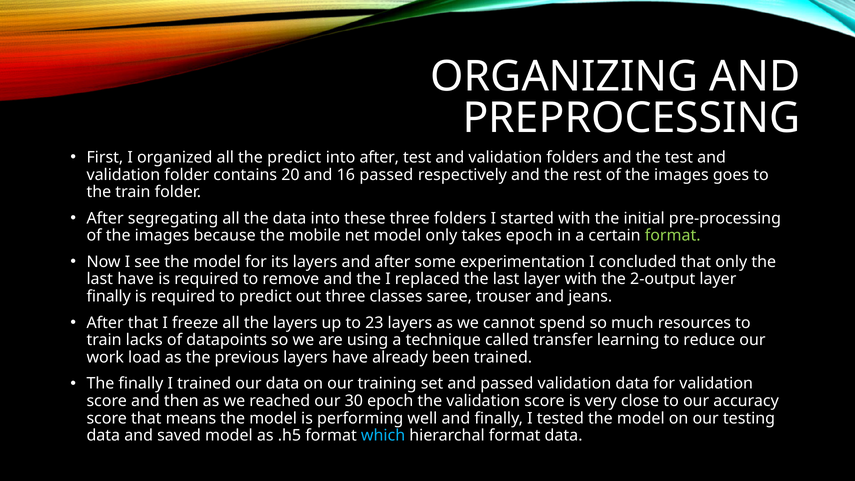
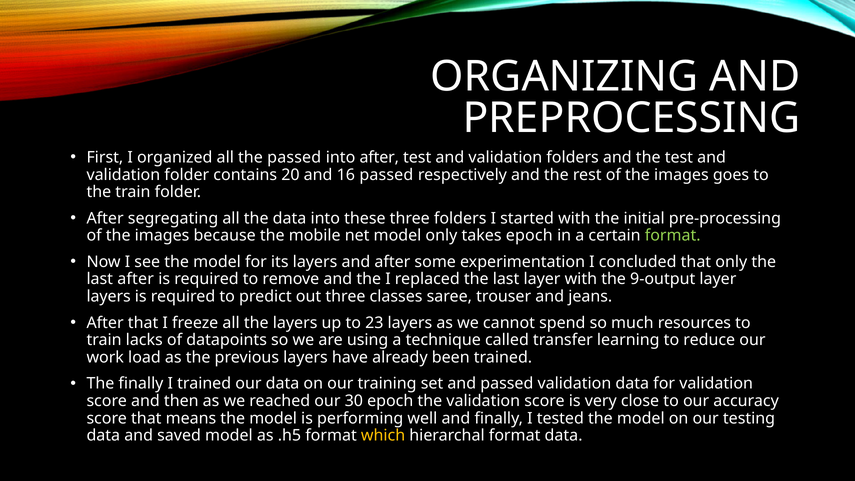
the predict: predict -> passed (294, 157)
last have: have -> after (136, 279)
2-output: 2-output -> 9-output (663, 279)
finally: finally -> layers (109, 296)
which colour: light blue -> yellow (383, 436)
